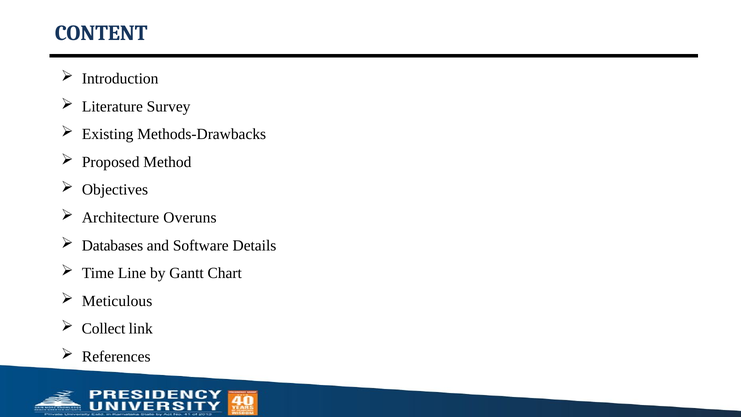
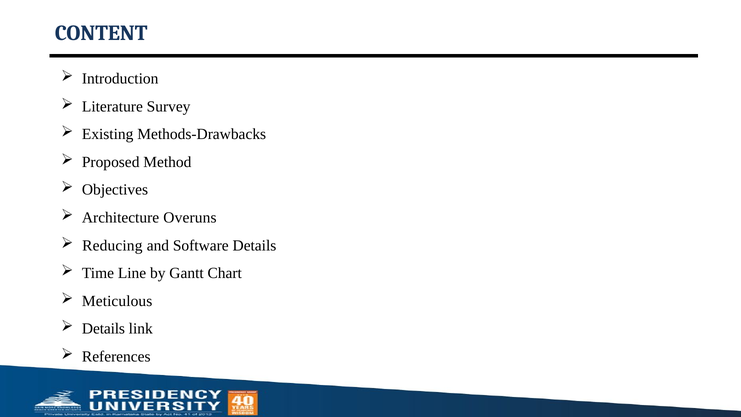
Databases: Databases -> Reducing (112, 245)
Collect: Collect -> Details (103, 329)
